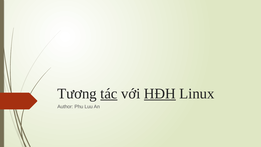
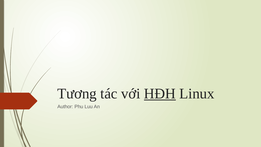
tác underline: present -> none (109, 94)
